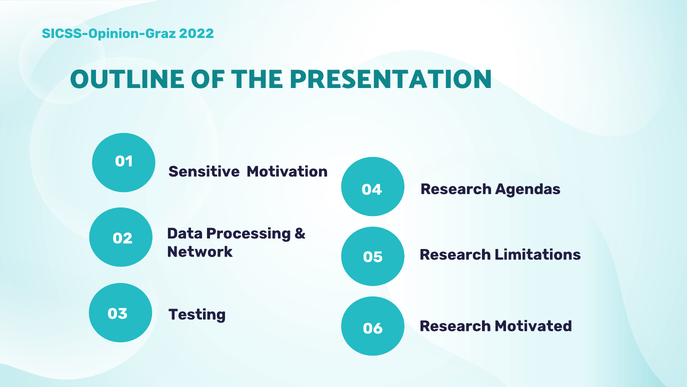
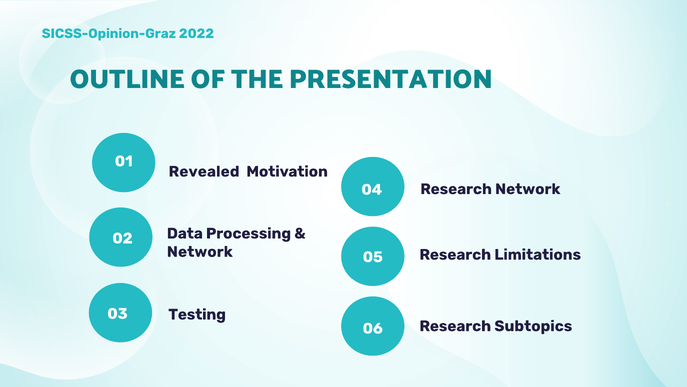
Sensitive: Sensitive -> Revealed (204, 171)
Research Agendas: Agendas -> Network (528, 189)
Motivated: Motivated -> Subtopics (533, 326)
